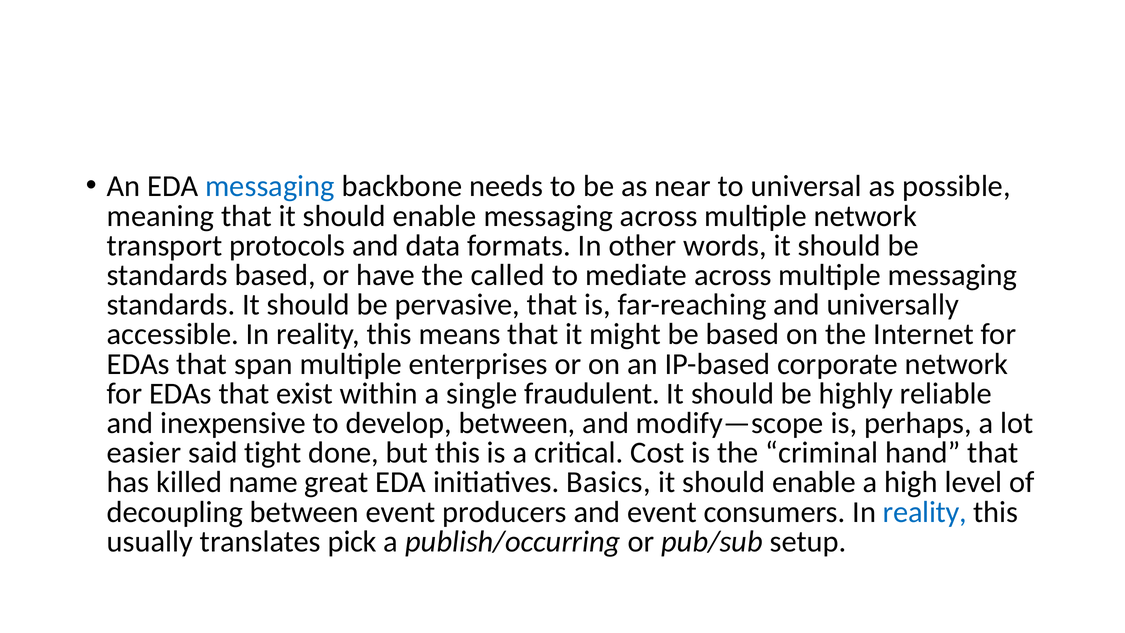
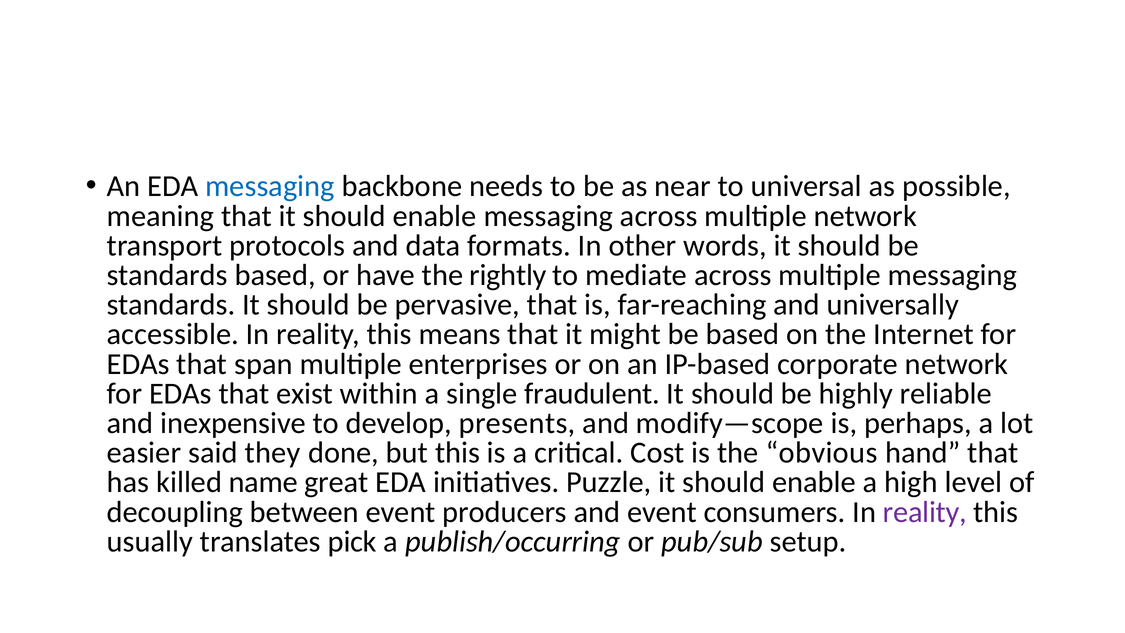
called: called -> rightly (508, 275)
develop between: between -> presents (517, 423)
tight: tight -> they (273, 453)
criminal: criminal -> obvious (822, 453)
Basics: Basics -> Puzzle (609, 482)
reality colour: blue -> purple (925, 512)
